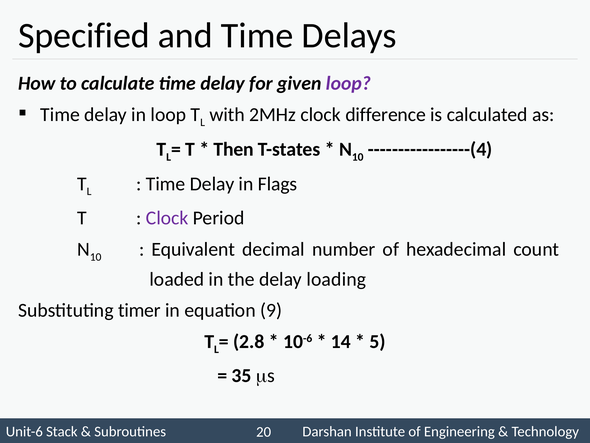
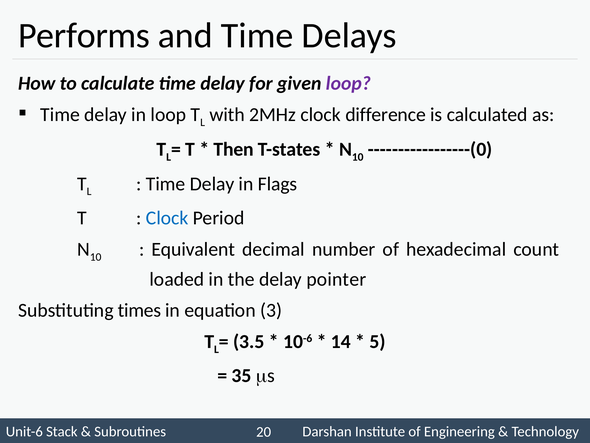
Specified: Specified -> Performs (84, 35)
-----------------(4: -----------------(4 -> -----------------(0 (430, 149)
Clock colour: purple -> blue (167, 218)
loading: loading -> pointer (336, 279)
timer: timer -> times (139, 310)
9: 9 -> 3 (271, 310)
2.8: 2.8 -> 3.5 (249, 341)
